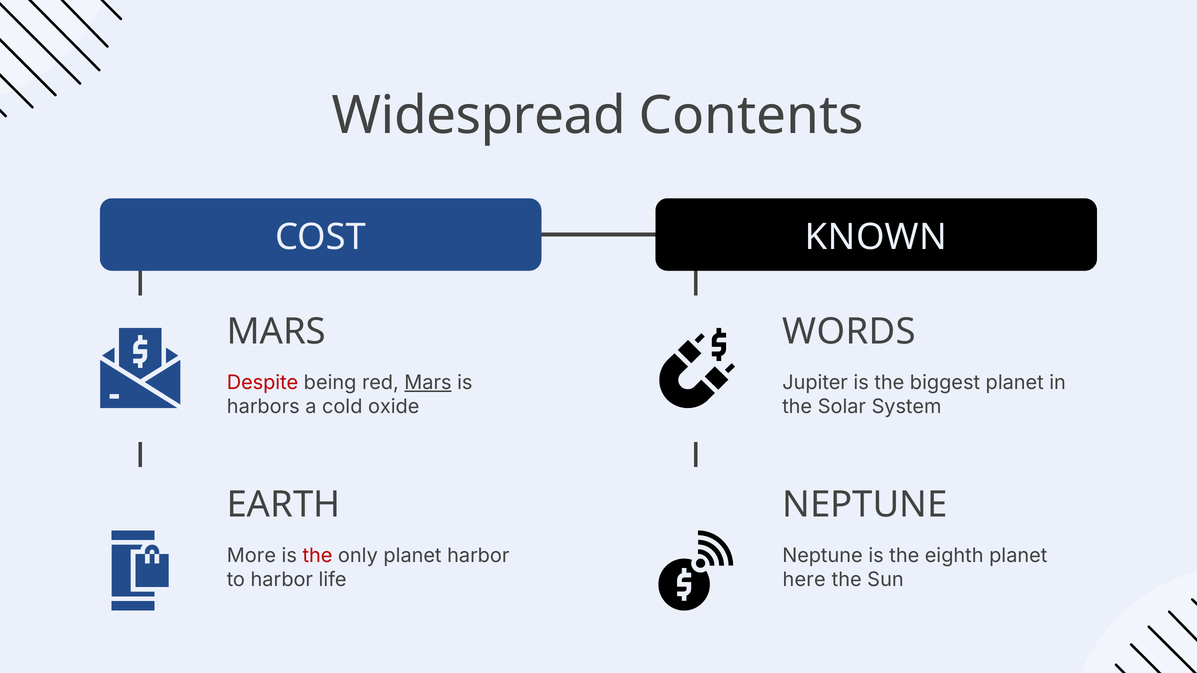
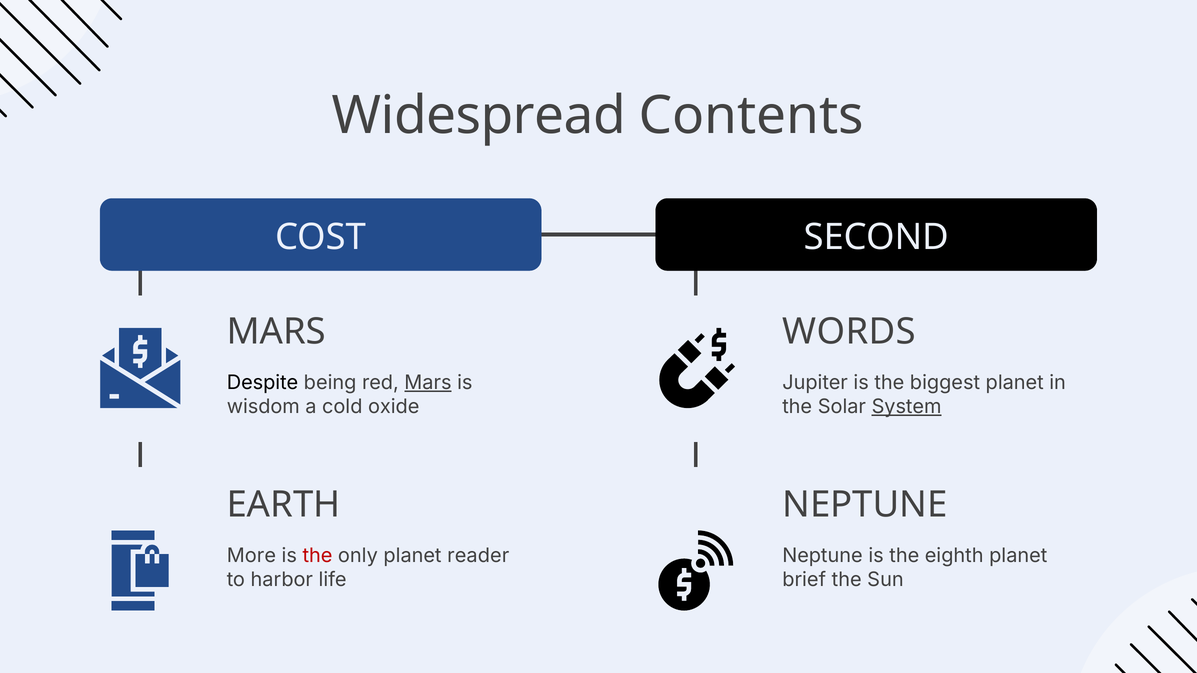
KNOWN: KNOWN -> SECOND (876, 237)
Despite colour: red -> black (263, 383)
harbors: harbors -> wisdom (263, 407)
System underline: none -> present (907, 407)
planet harbor: harbor -> reader (478, 556)
here: here -> brief (804, 580)
